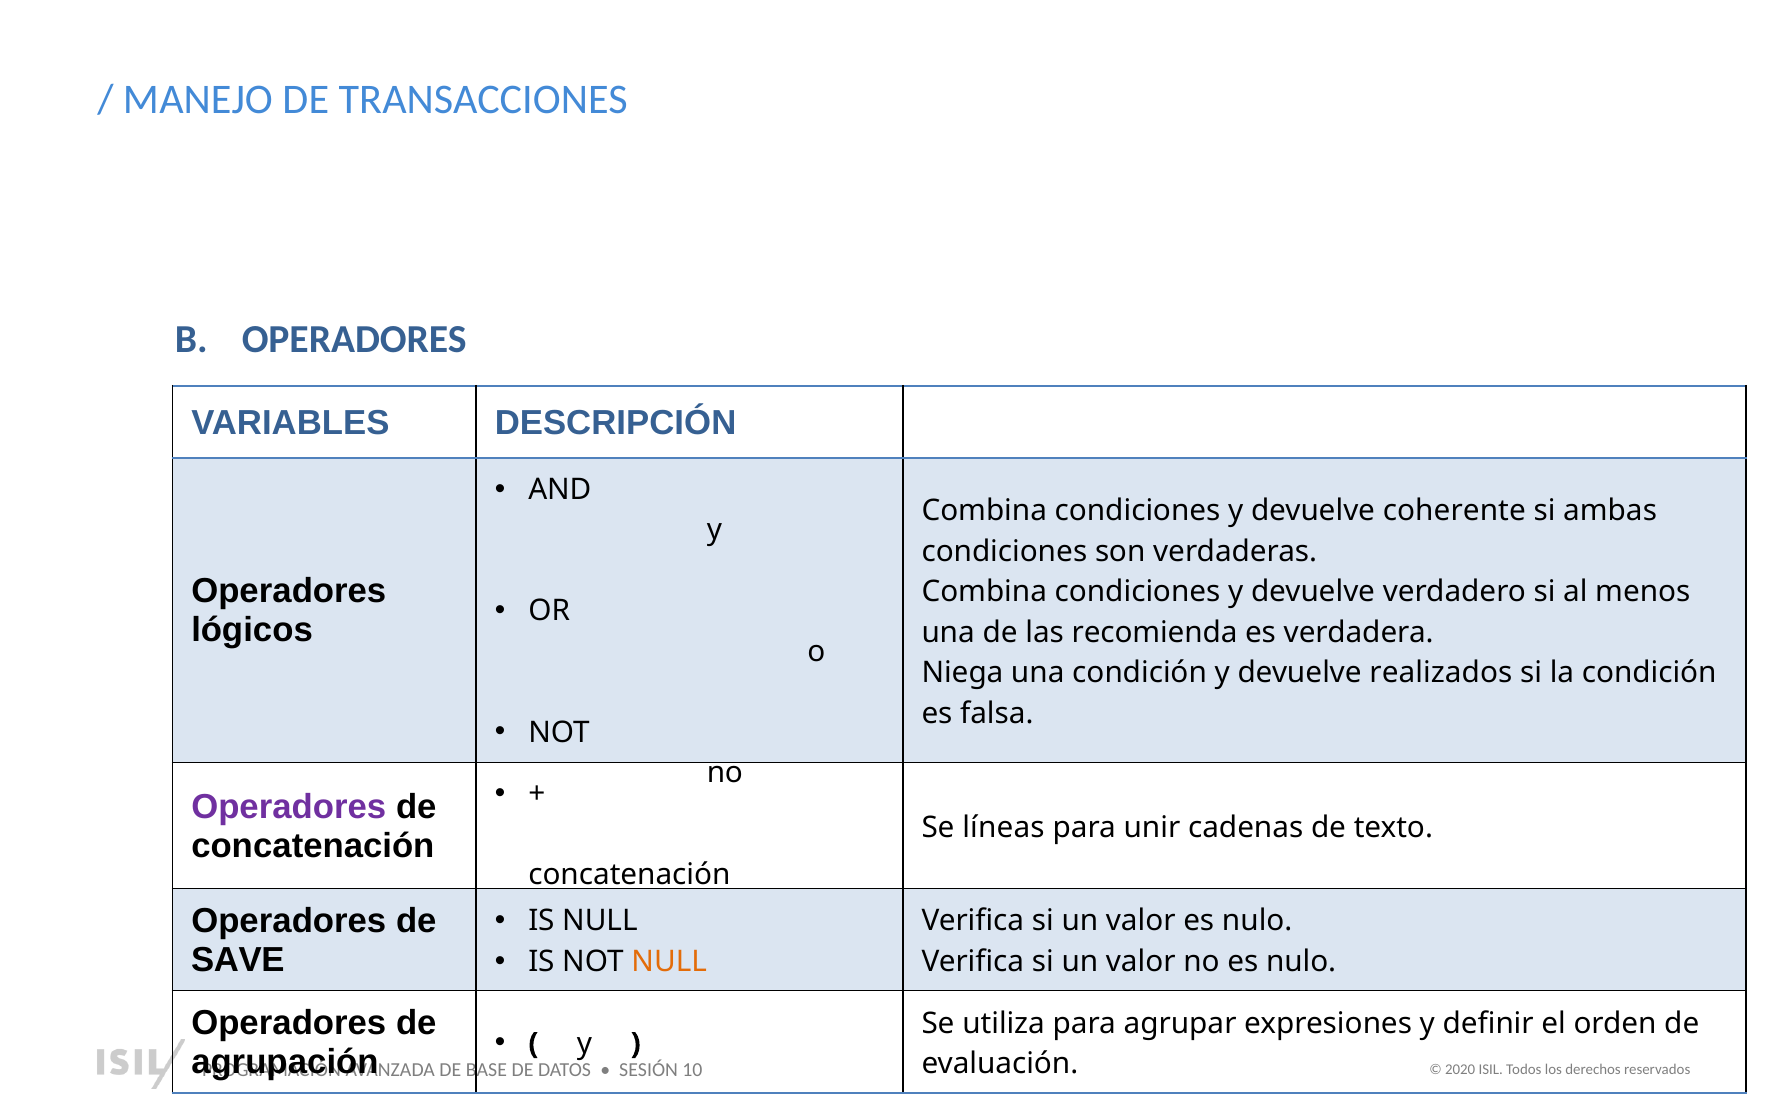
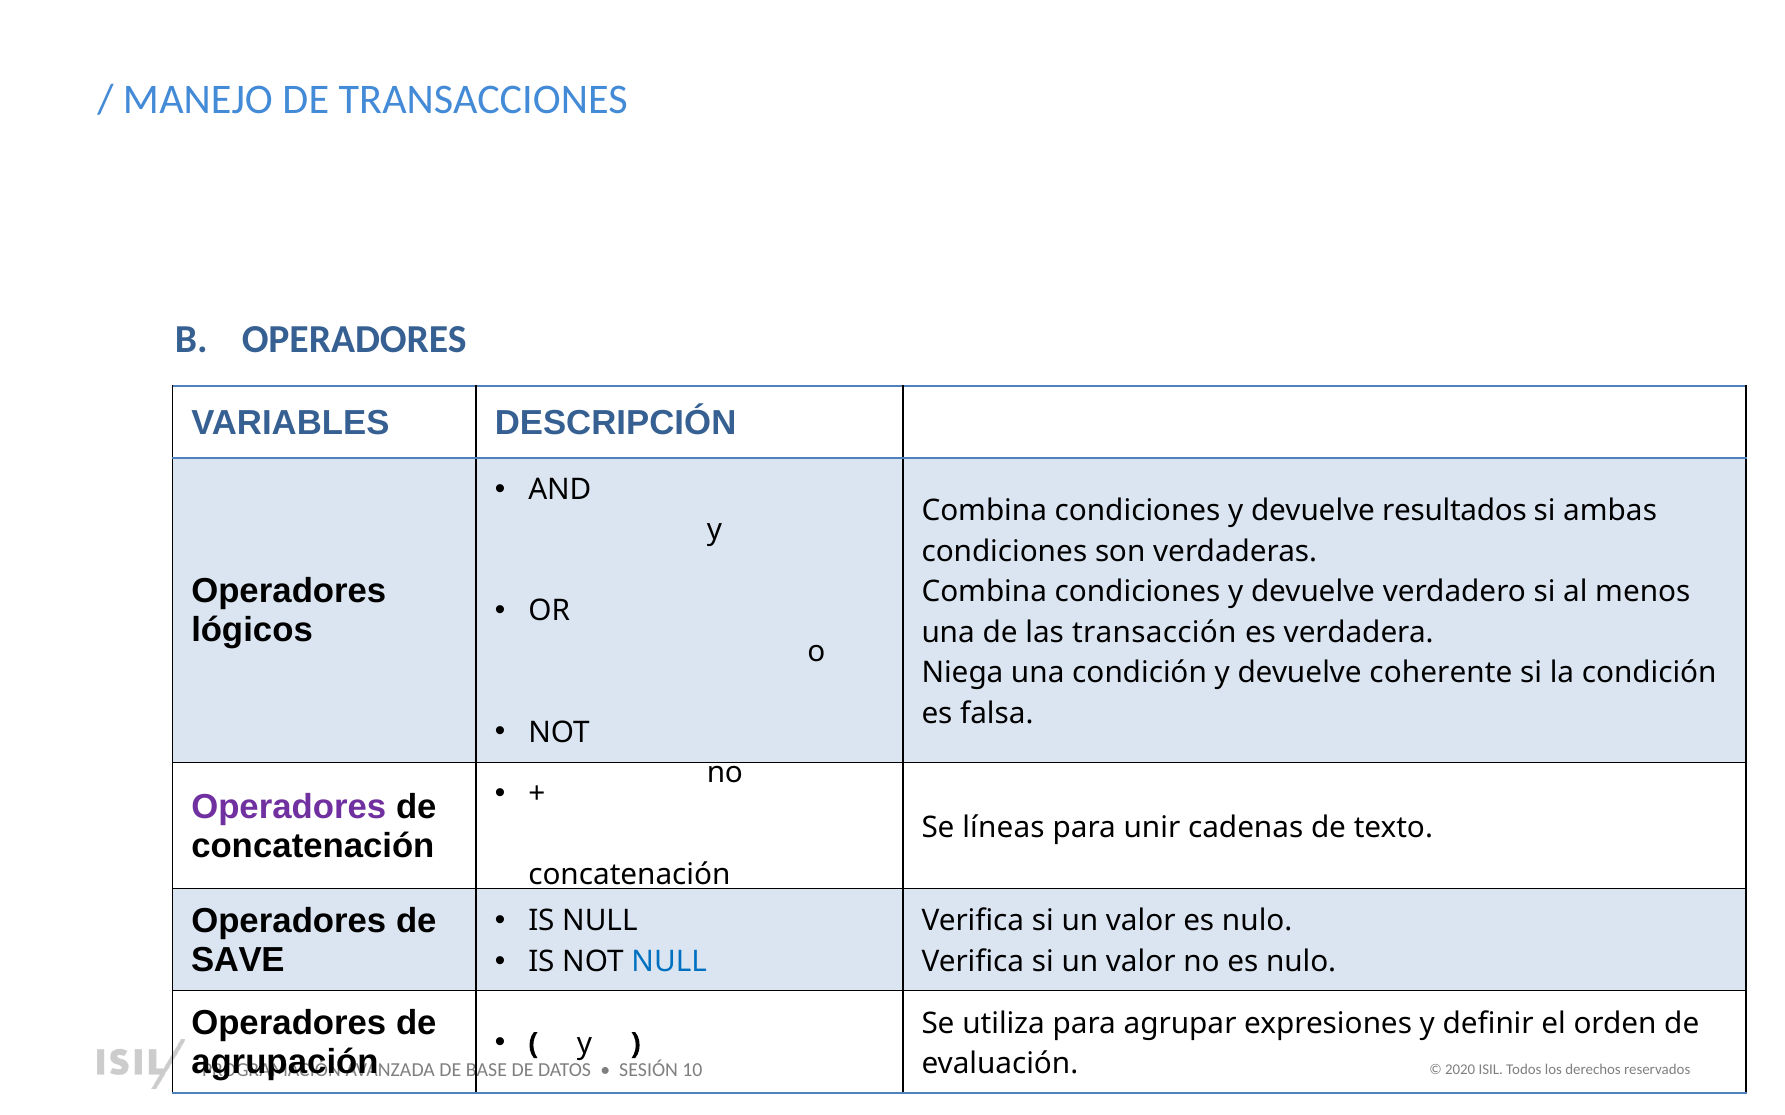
coherente: coherente -> resultados (1454, 511)
recomienda: recomienda -> transacción (1154, 633)
realizados: realizados -> coherente (1441, 673)
NULL colour: orange -> blue (669, 962)
